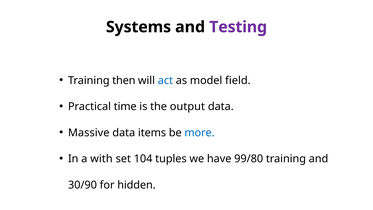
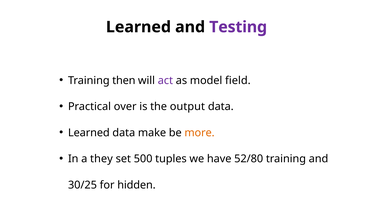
Systems: Systems -> Learned (138, 27)
act colour: blue -> purple (165, 80)
time: time -> over (125, 106)
Massive: Massive -> Learned (89, 133)
items: items -> make (152, 133)
more colour: blue -> orange (200, 133)
with: with -> they (101, 159)
104: 104 -> 500 (143, 159)
99/80: 99/80 -> 52/80 (249, 159)
30/90: 30/90 -> 30/25 (82, 185)
